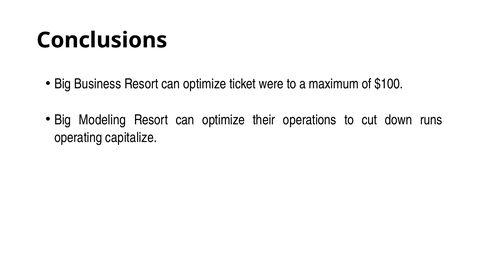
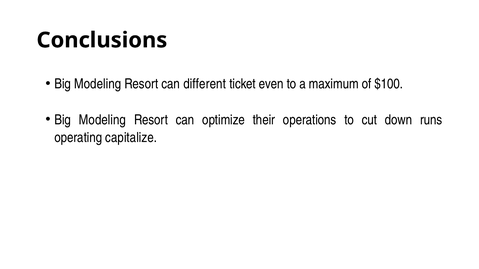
Business: Business -> Modeling (98, 84)
optimize: optimize -> different (205, 84)
were: were -> even (271, 84)
